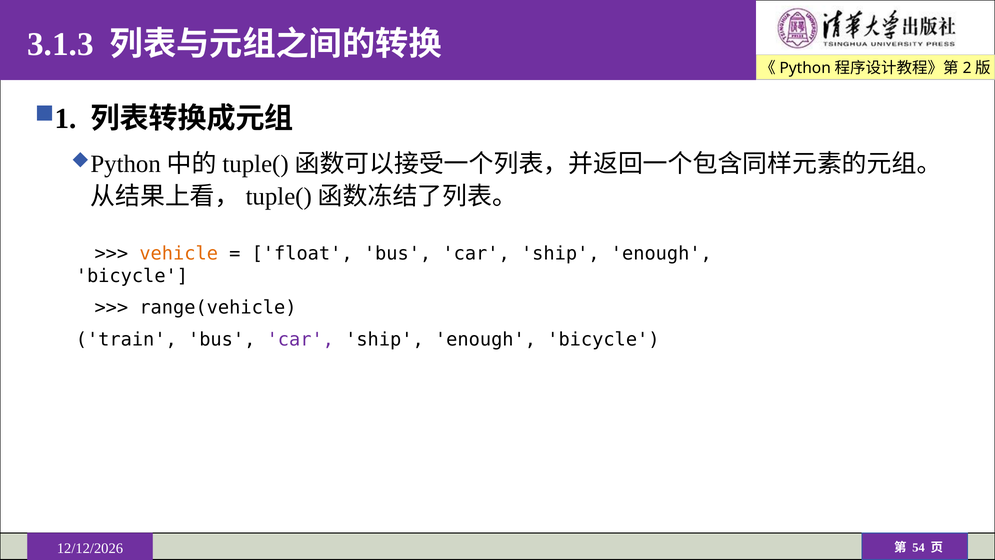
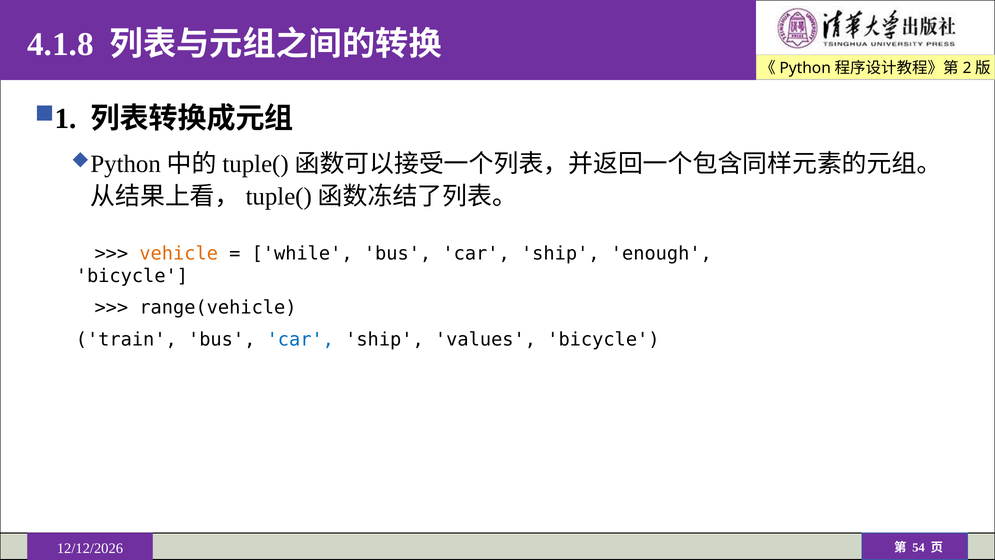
3.1.3: 3.1.3 -> 4.1.8 (60, 44)
float: float -> while (302, 253)
car colour: purple -> blue (300, 339)
enough: enough -> values (486, 339)
